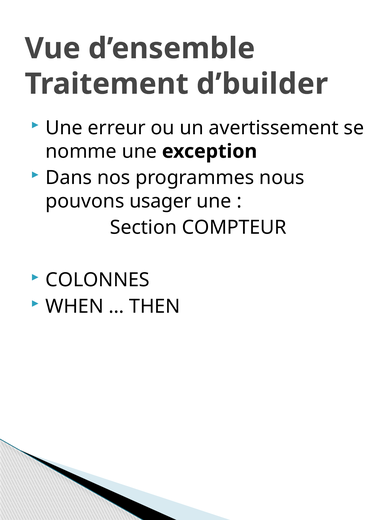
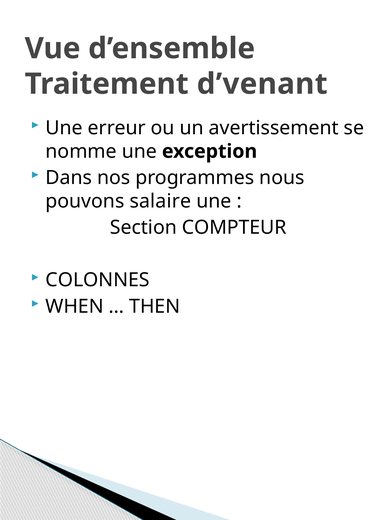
d’builder: d’builder -> d’venant (262, 84)
usager: usager -> salaire (160, 201)
